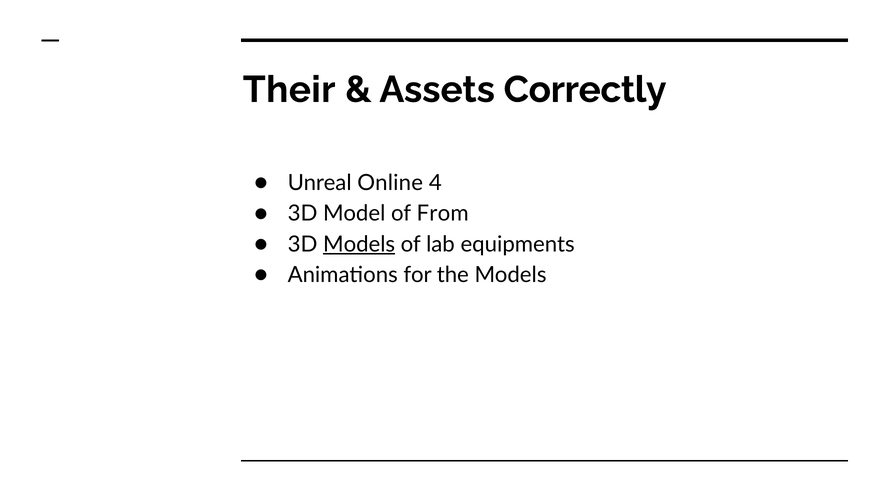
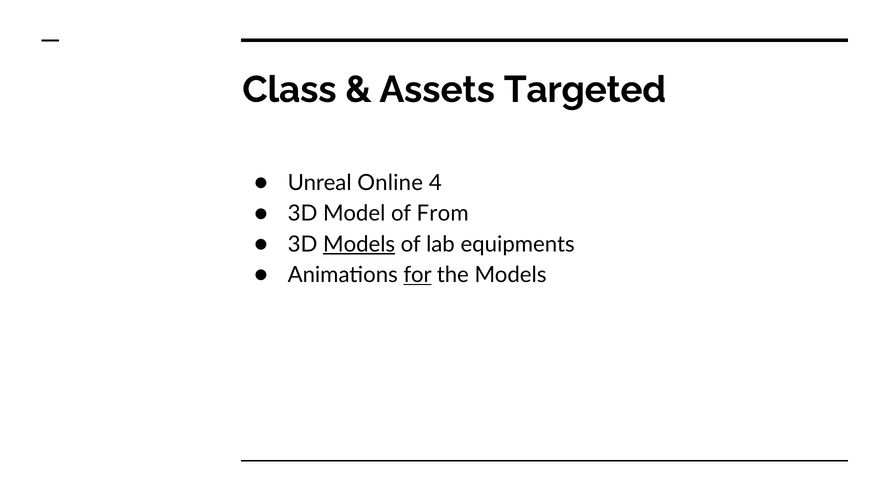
Their: Their -> Class (289, 90)
Correctly: Correctly -> Targeted (585, 90)
for underline: none -> present (418, 275)
